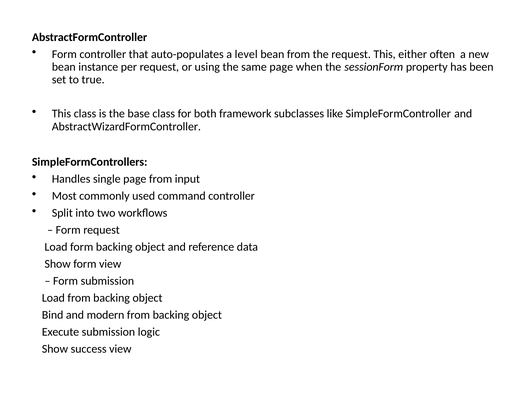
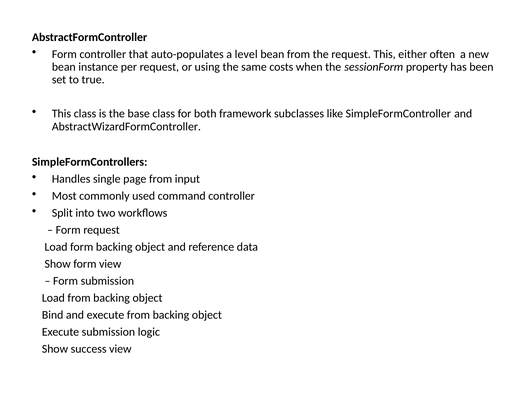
same page: page -> costs (281, 67)
and modern: modern -> execute (105, 315)
